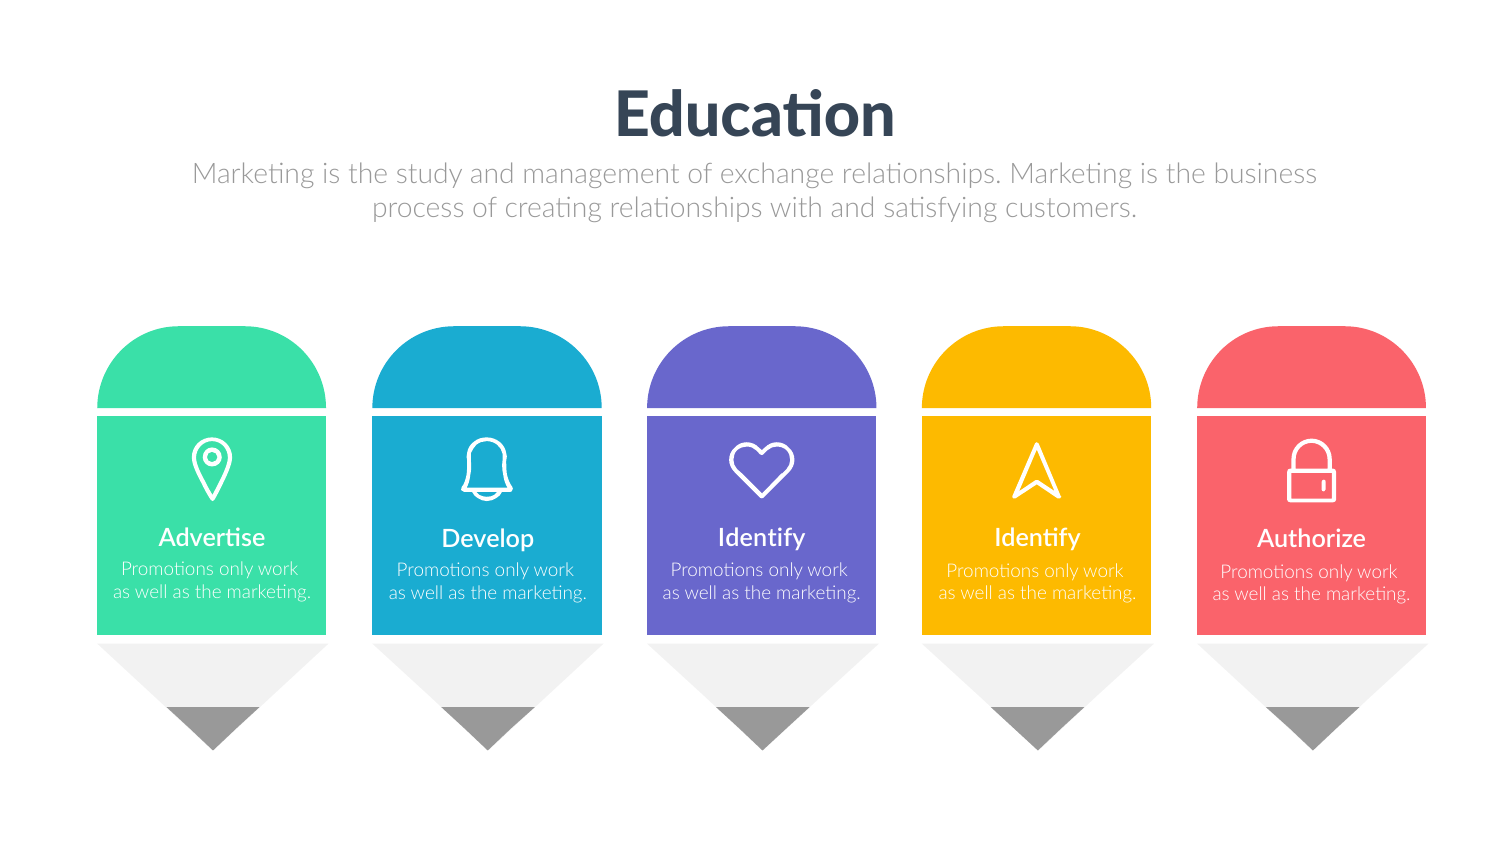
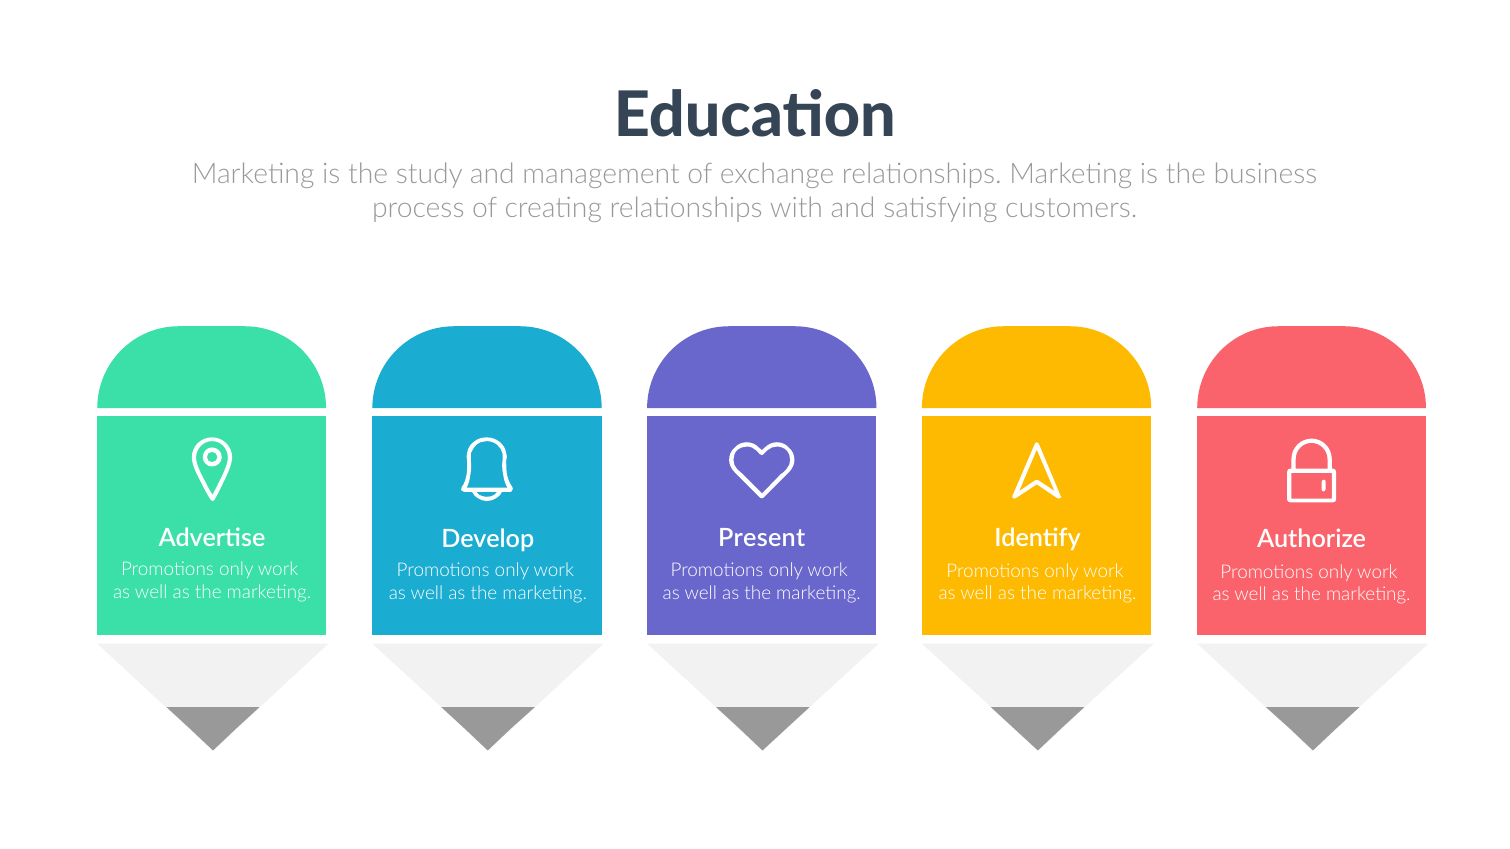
Identify: Identify -> Present (762, 539)
